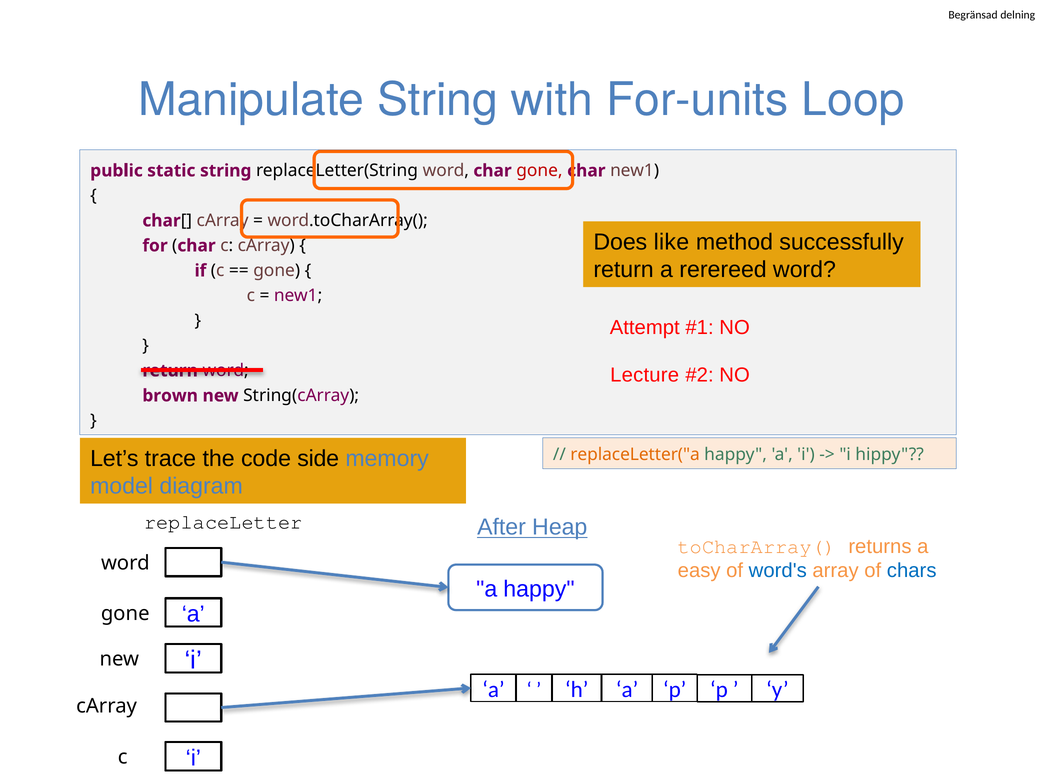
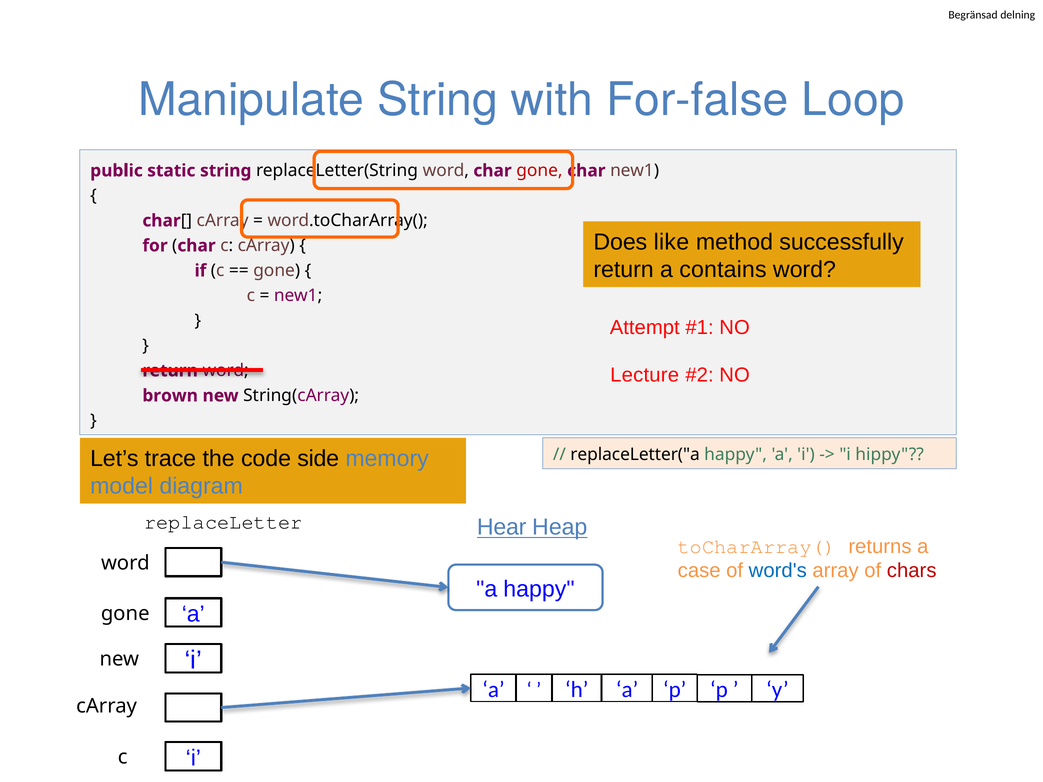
For-units: For-units -> For-false (697, 100)
rerereed: rerereed -> contains (723, 270)
replaceLetter("a colour: orange -> black (635, 455)
After: After -> Hear (502, 527)
easy: easy -> case (699, 571)
chars colour: blue -> red (912, 571)
